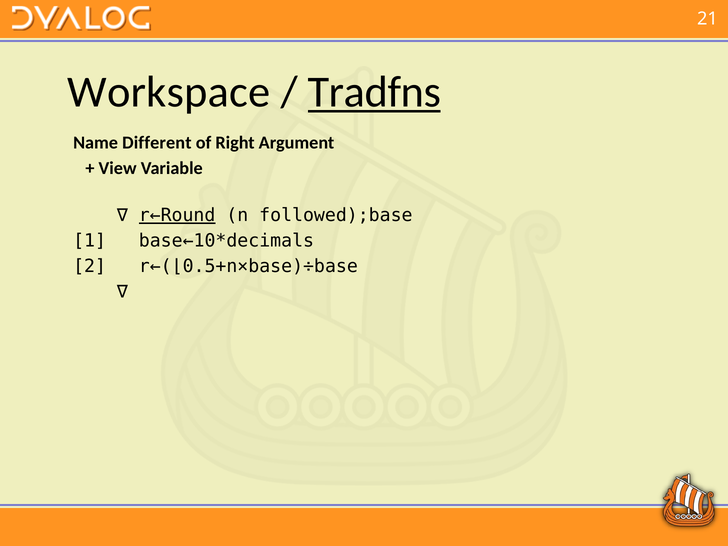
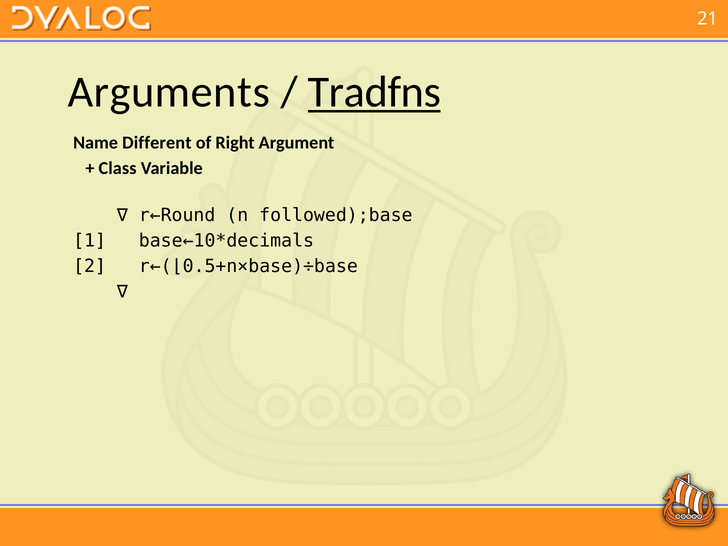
Workspace: Workspace -> Arguments (169, 92)
View: View -> Class (118, 168)
r←Round underline: present -> none (177, 215)
